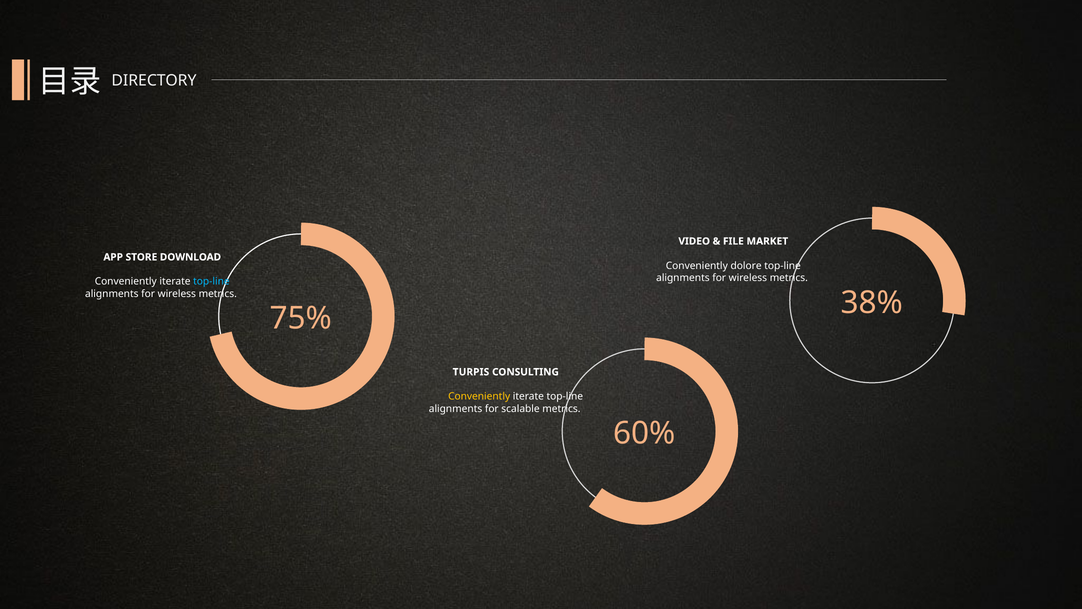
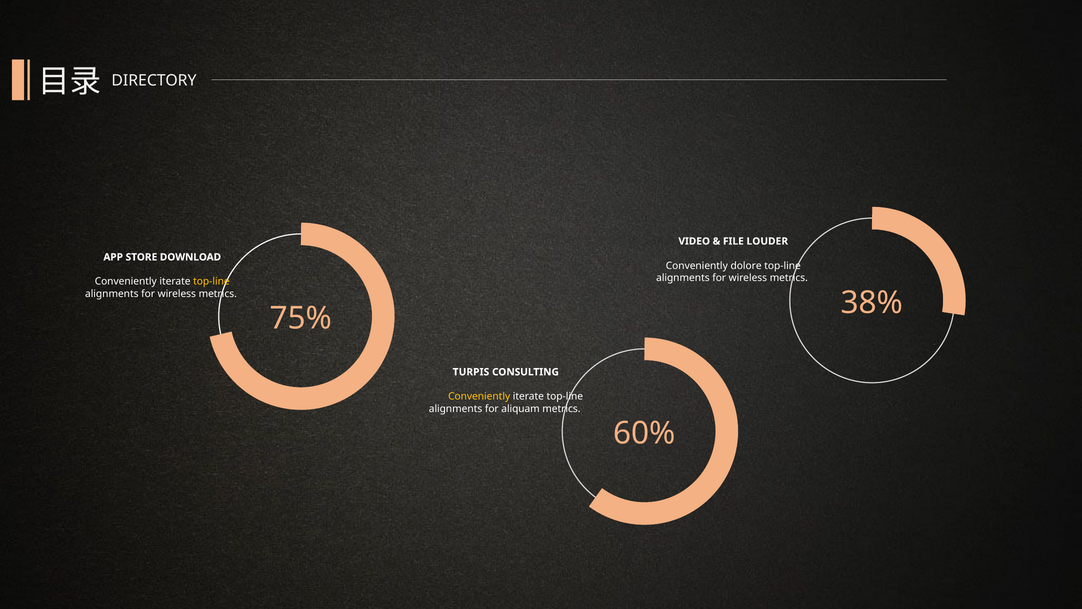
MARKET: MARKET -> LOUDER (767, 241)
top-line colour: light blue -> yellow (211, 281)
scalable: scalable -> aliquam (521, 408)
